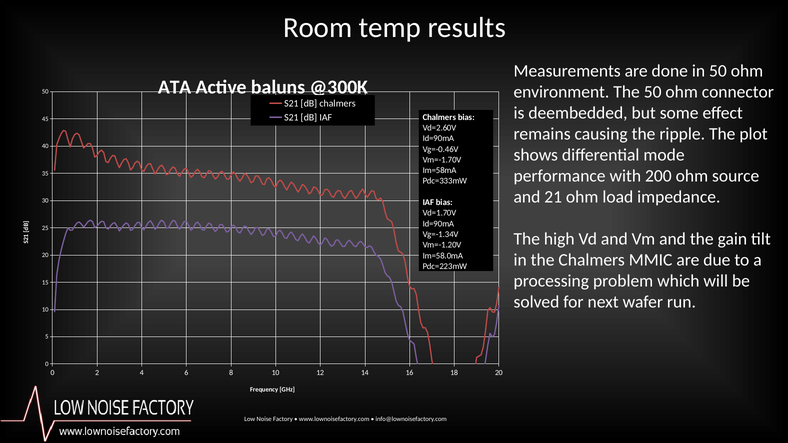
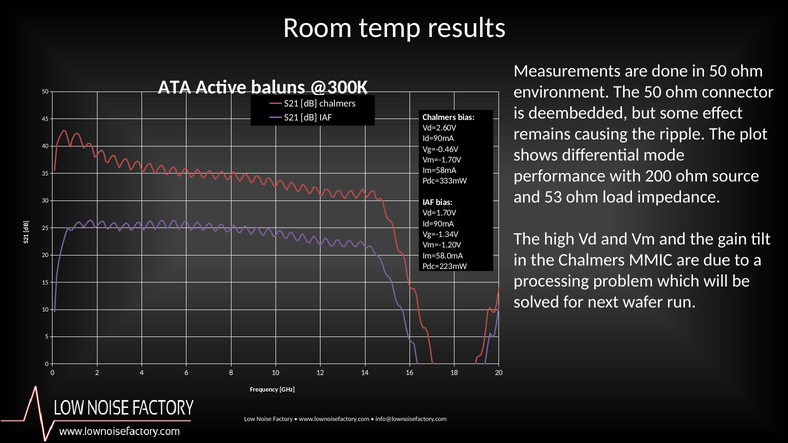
21: 21 -> 53 (553, 197)
